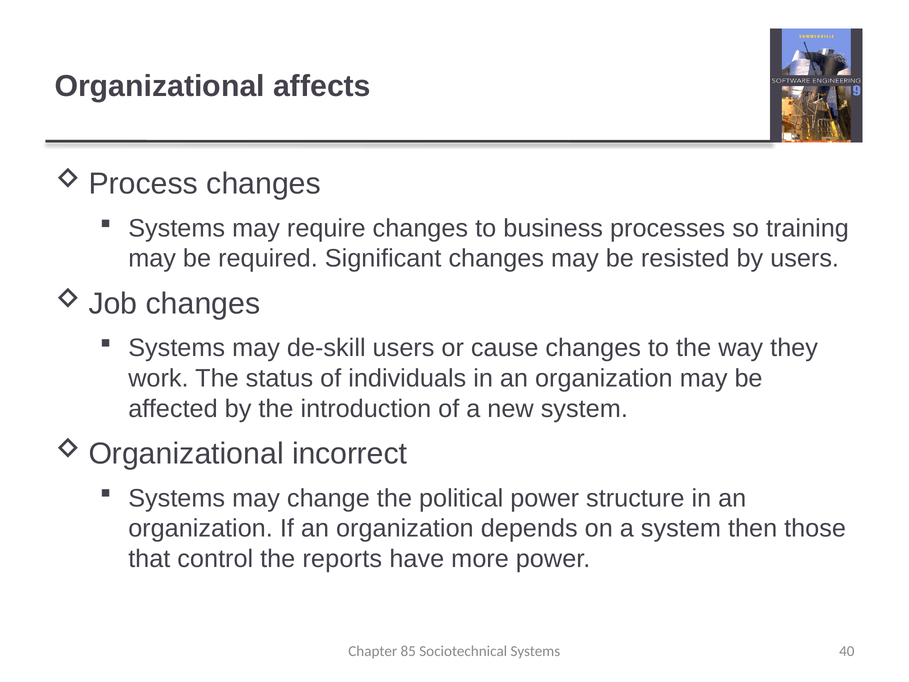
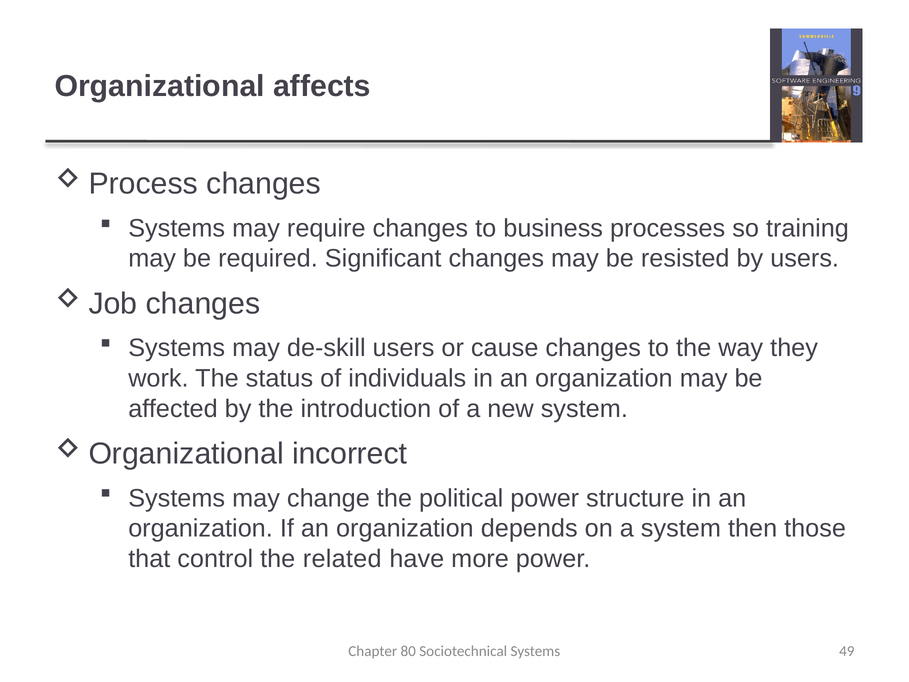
reports: reports -> related (342, 559)
85: 85 -> 80 (408, 651)
40: 40 -> 49 (847, 651)
